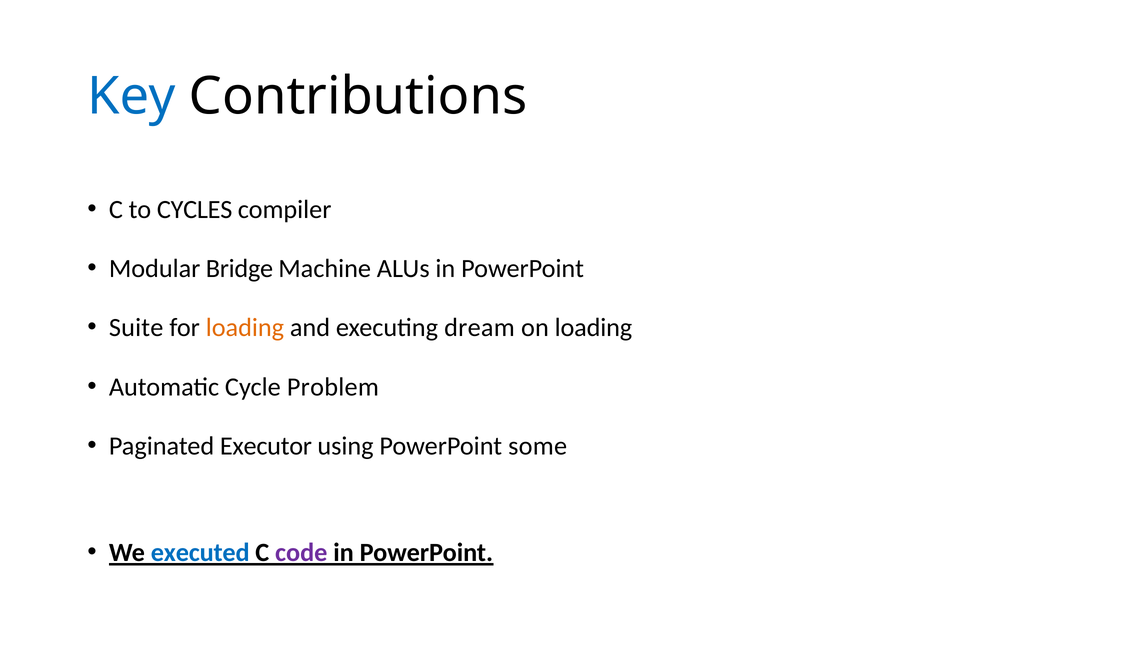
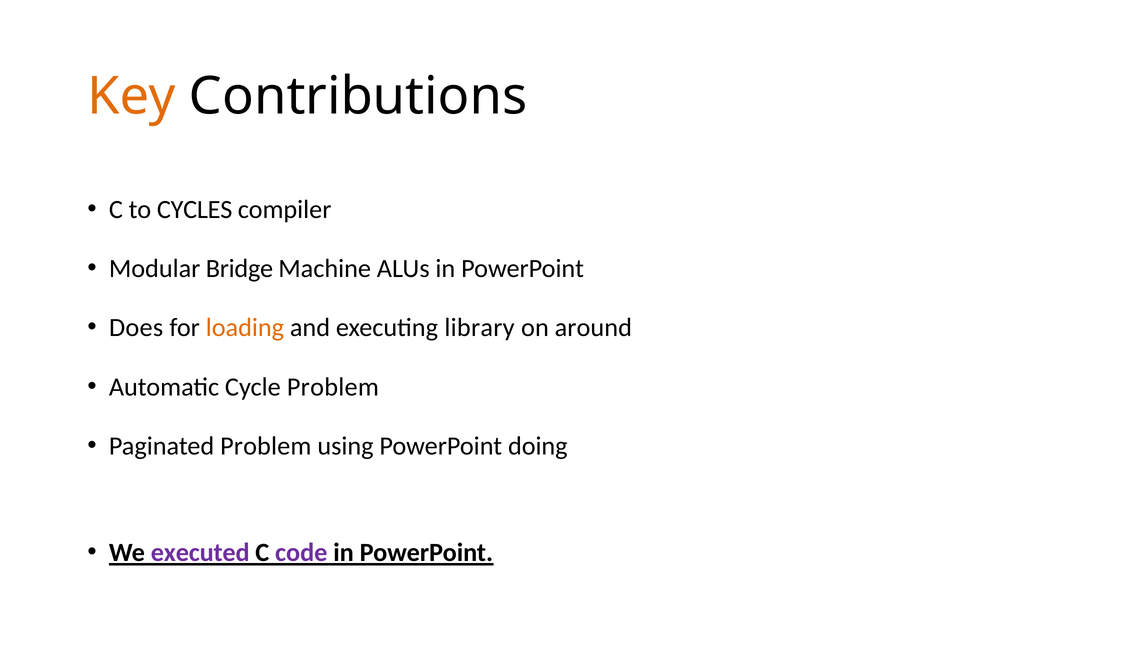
Key colour: blue -> orange (132, 96)
Suite: Suite -> Does (136, 328)
dream: dream -> library (479, 328)
on loading: loading -> around (593, 328)
Paginated Executor: Executor -> Problem (266, 446)
some: some -> doing (538, 446)
executed colour: blue -> purple (200, 553)
